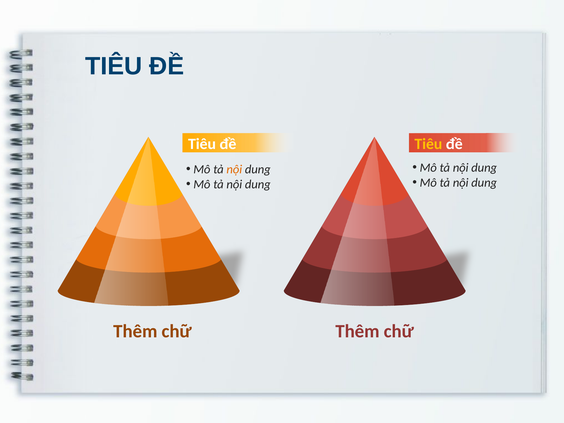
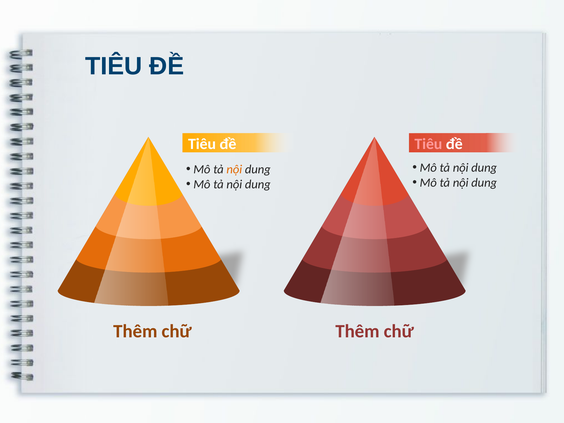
Tiêu colour: yellow -> pink (428, 144)
